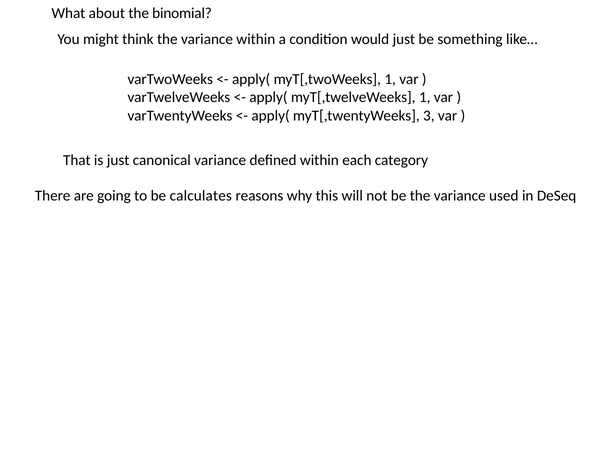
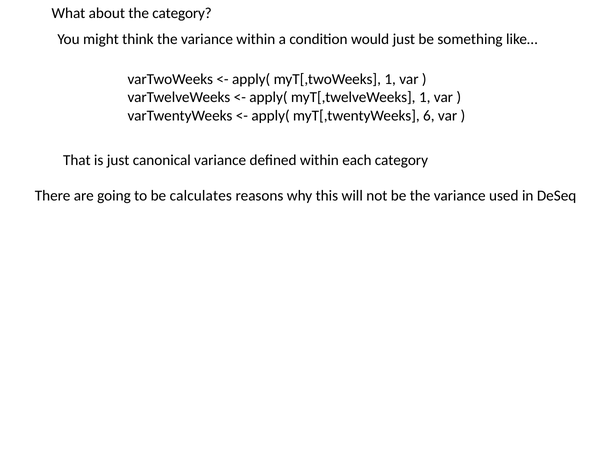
the binomial: binomial -> category (182, 13)
3: 3 -> 6 (429, 116)
